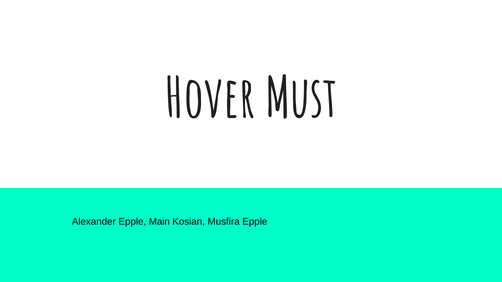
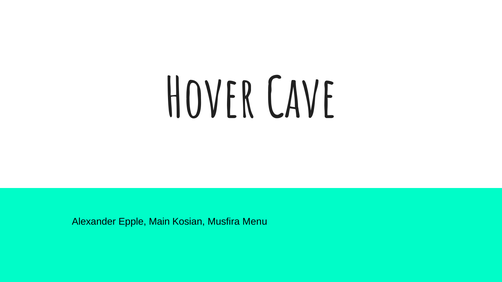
Must: Must -> Cave (301, 99)
Musfira Epple: Epple -> Menu (255, 222)
